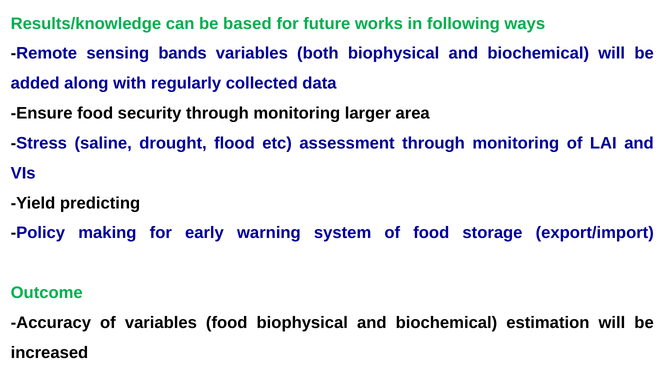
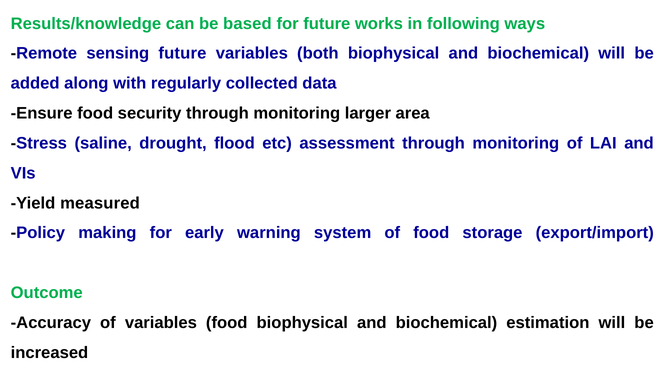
sensing bands: bands -> future (182, 53)
predicting: predicting -> measured (100, 203)
